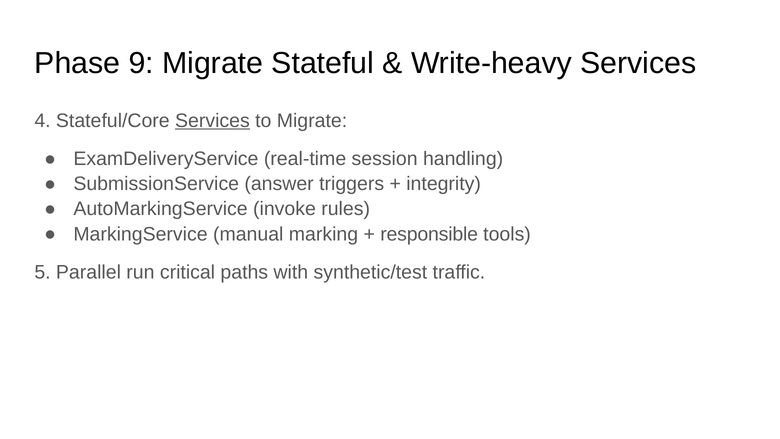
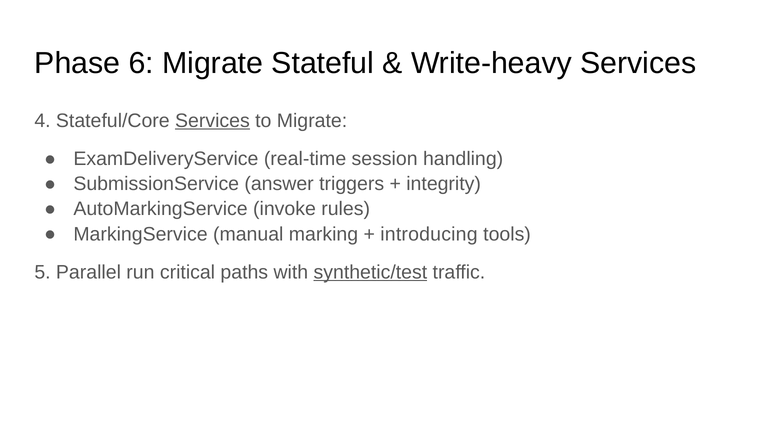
9: 9 -> 6 (141, 63)
responsible: responsible -> introducing (429, 234)
synthetic/test underline: none -> present (370, 272)
